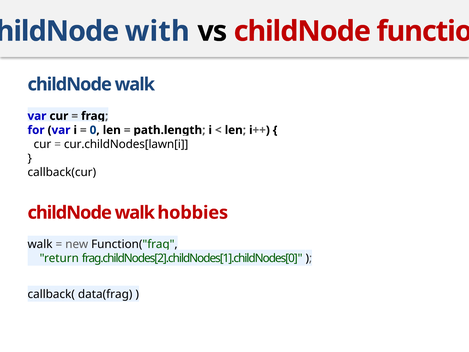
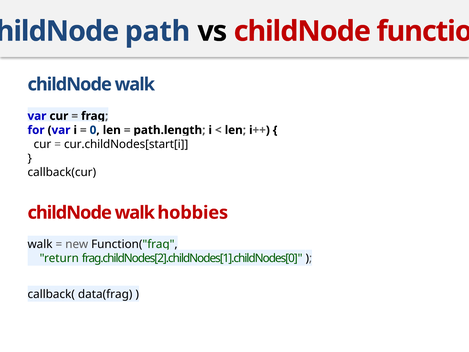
with: with -> path (157, 31)
cur.childNodes[lawn[i: cur.childNodes[lawn[i -> cur.childNodes[start[i (126, 144)
